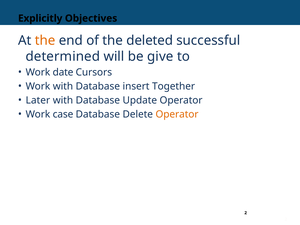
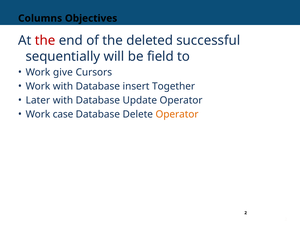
Explicitly: Explicitly -> Columns (40, 18)
the colour: orange -> red (45, 40)
determined: determined -> sequentially (63, 56)
give: give -> field (160, 56)
date: date -> give (63, 72)
